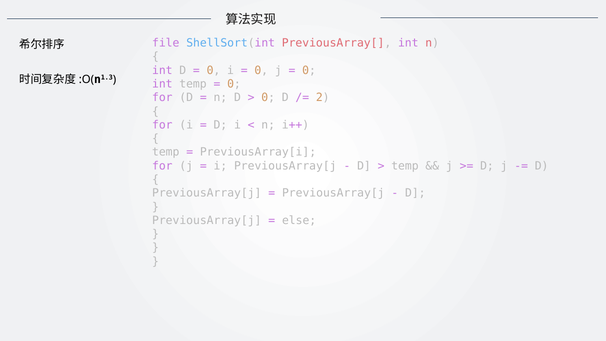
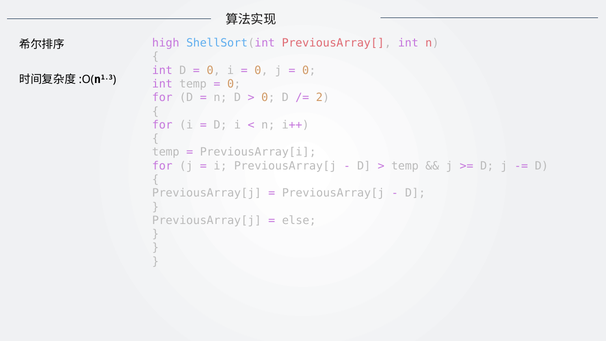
file: file -> high (166, 43)
